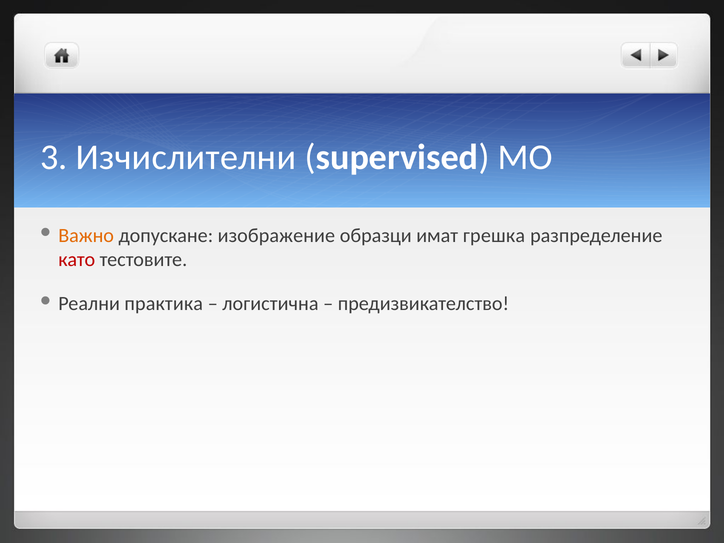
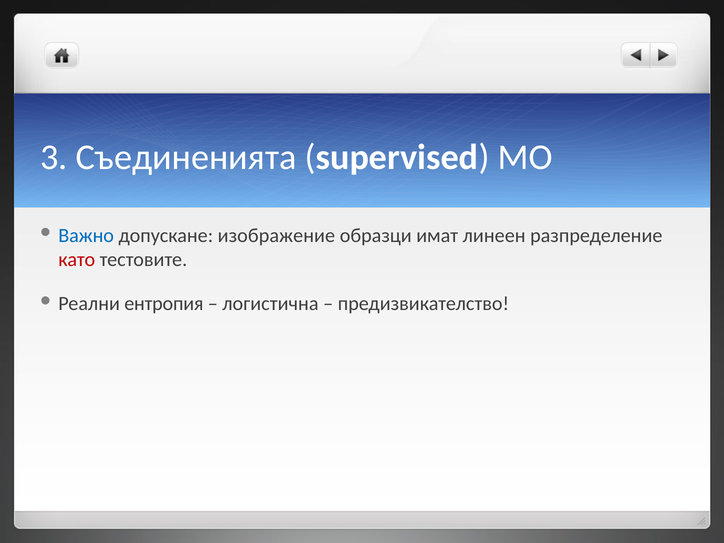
Изчислителни: Изчислителни -> Съединенията (186, 157)
Важно colour: orange -> blue (86, 235)
грешка: грешка -> линеен (494, 235)
практика: практика -> ентропия (164, 304)
